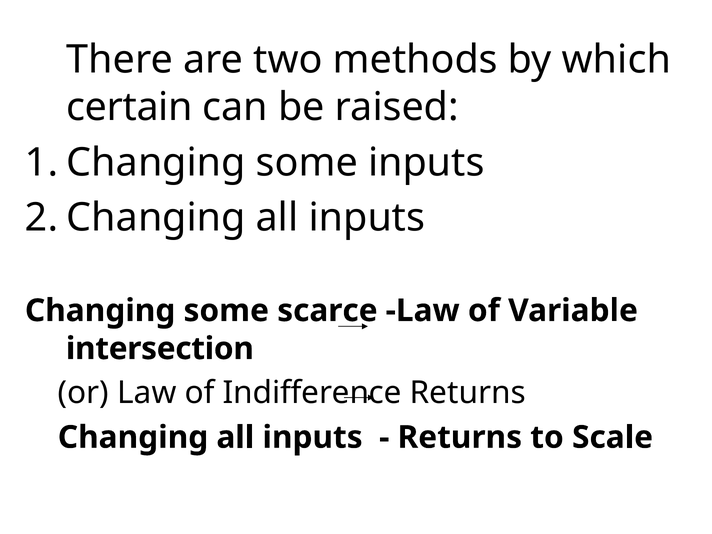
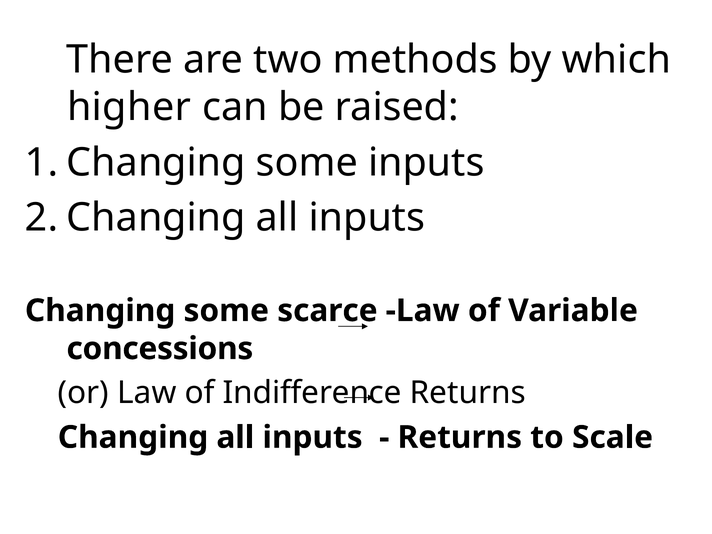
certain: certain -> higher (129, 107)
intersection: intersection -> concessions (160, 349)
